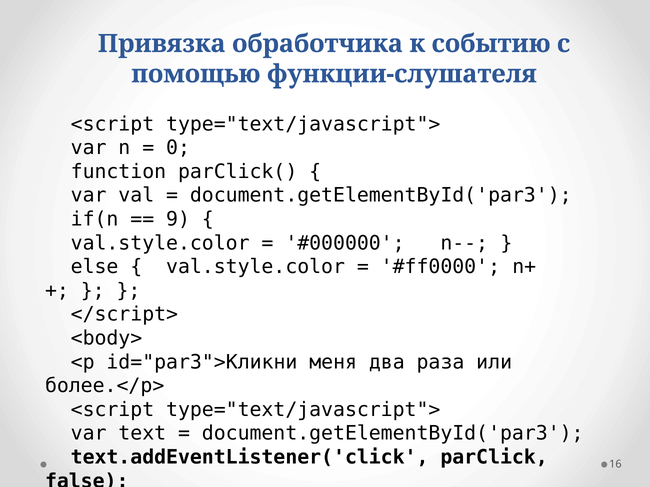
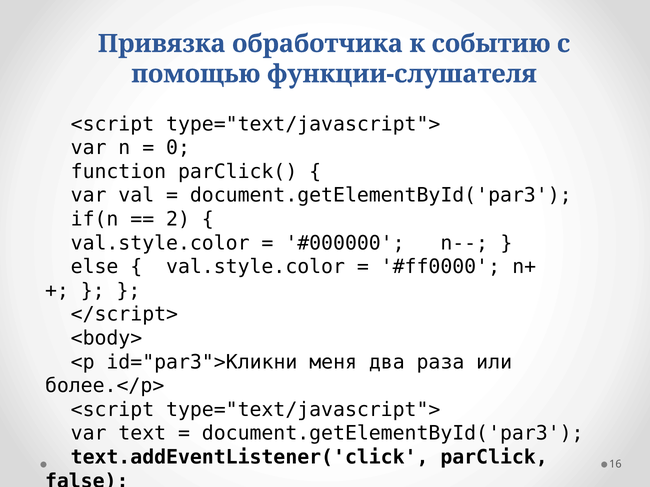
9: 9 -> 2 (178, 219)
